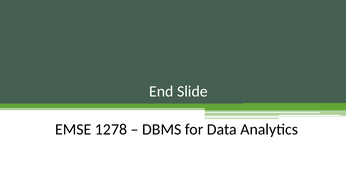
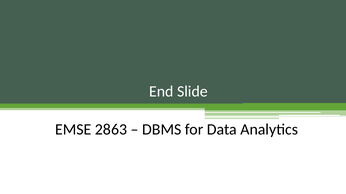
1278: 1278 -> 2863 (111, 130)
